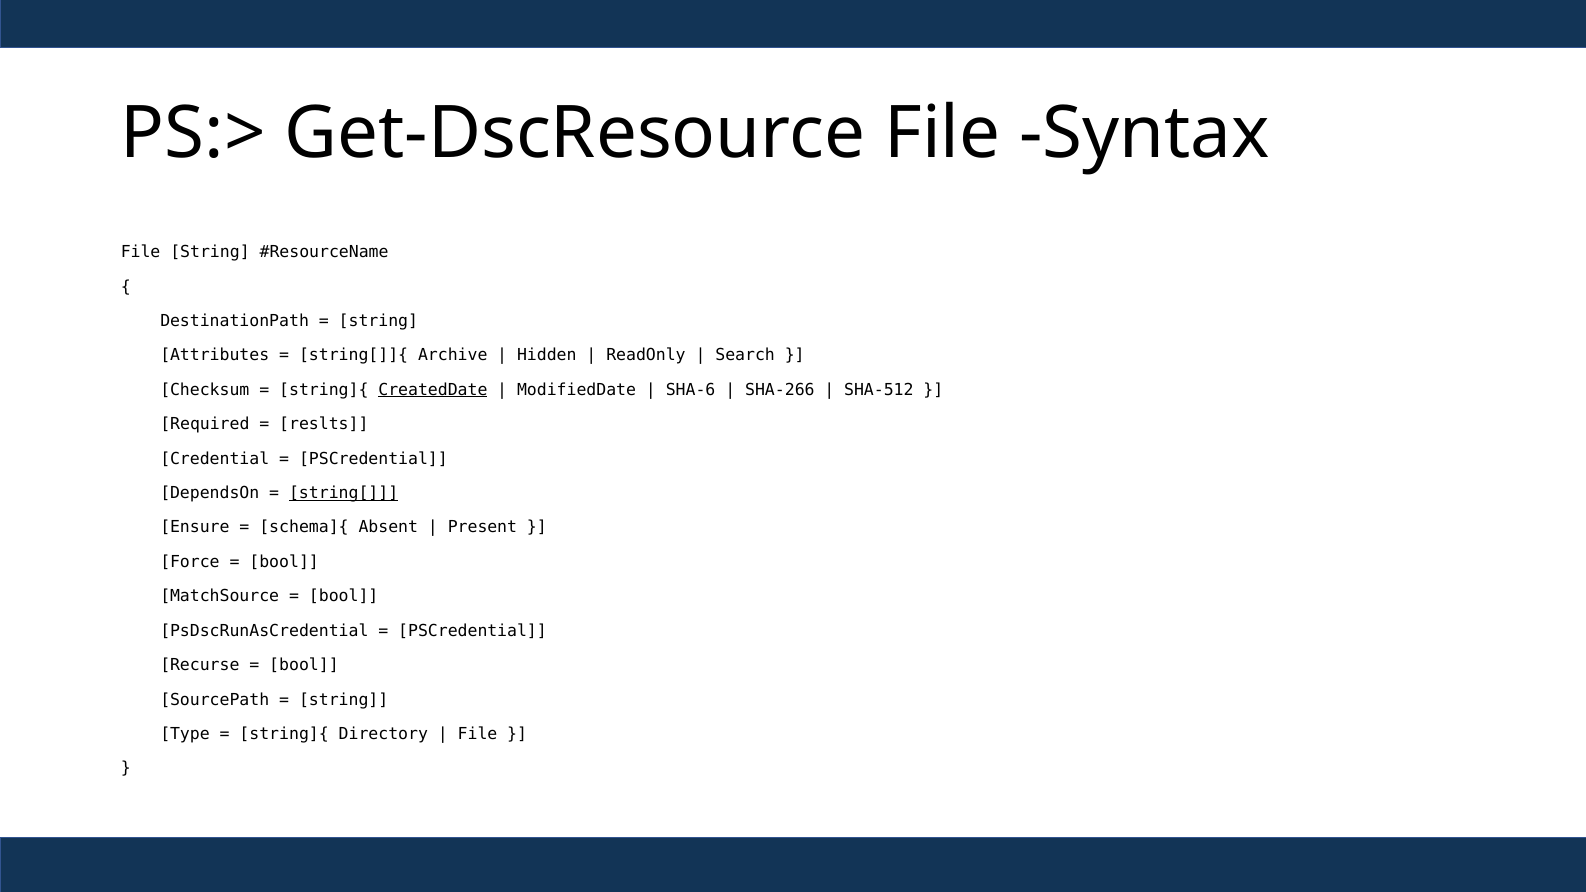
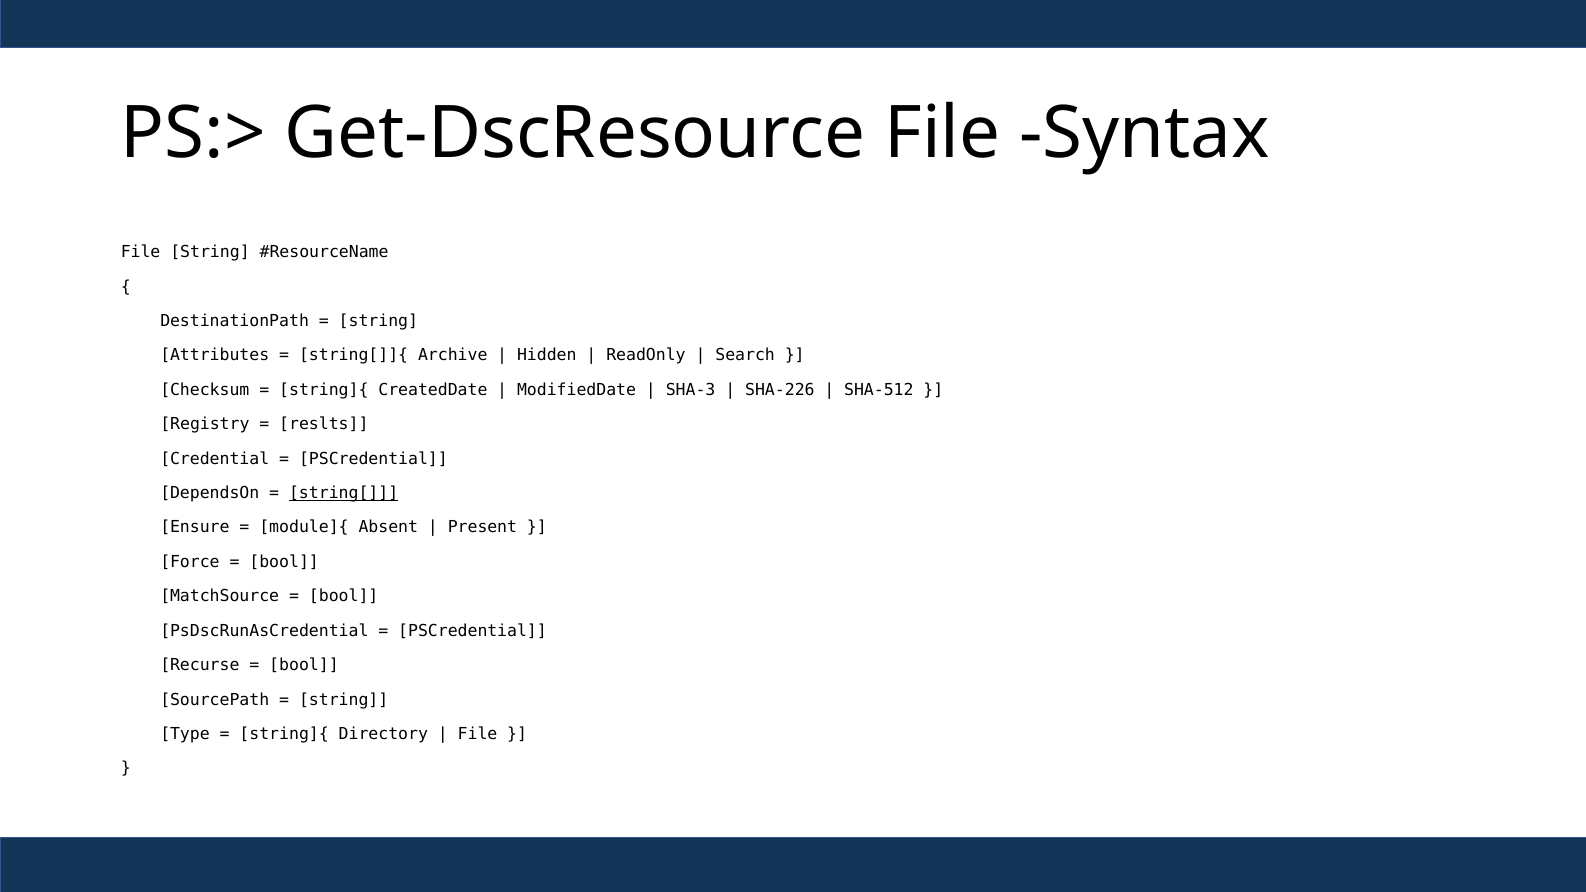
CreatedDate underline: present -> none (433, 390)
SHA-6: SHA-6 -> SHA-3 (691, 390)
SHA-266: SHA-266 -> SHA-226 (780, 390)
Required: Required -> Registry (205, 424)
schema]{: schema]{ -> module]{ (304, 528)
